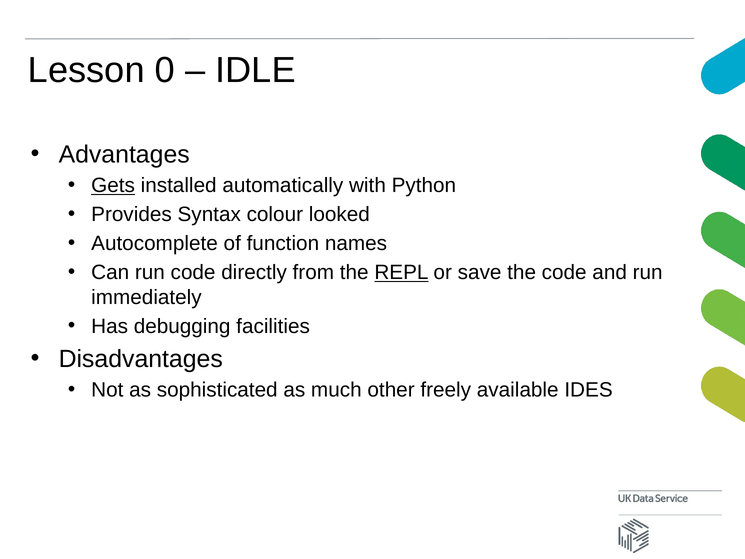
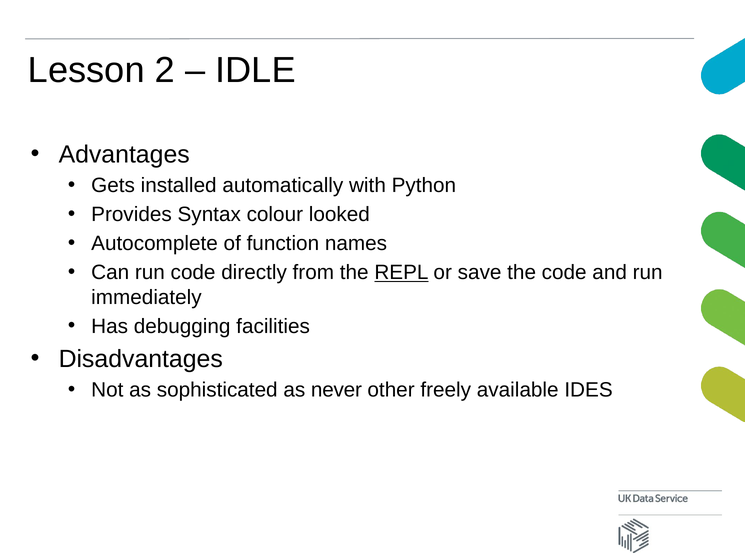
0: 0 -> 2 (165, 70)
Gets underline: present -> none (113, 185)
much: much -> never (336, 390)
